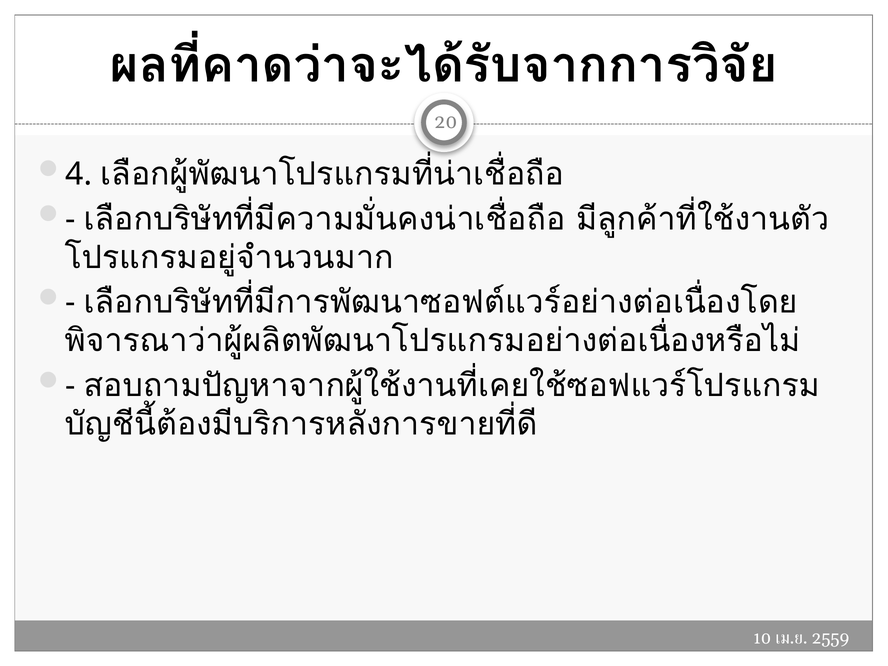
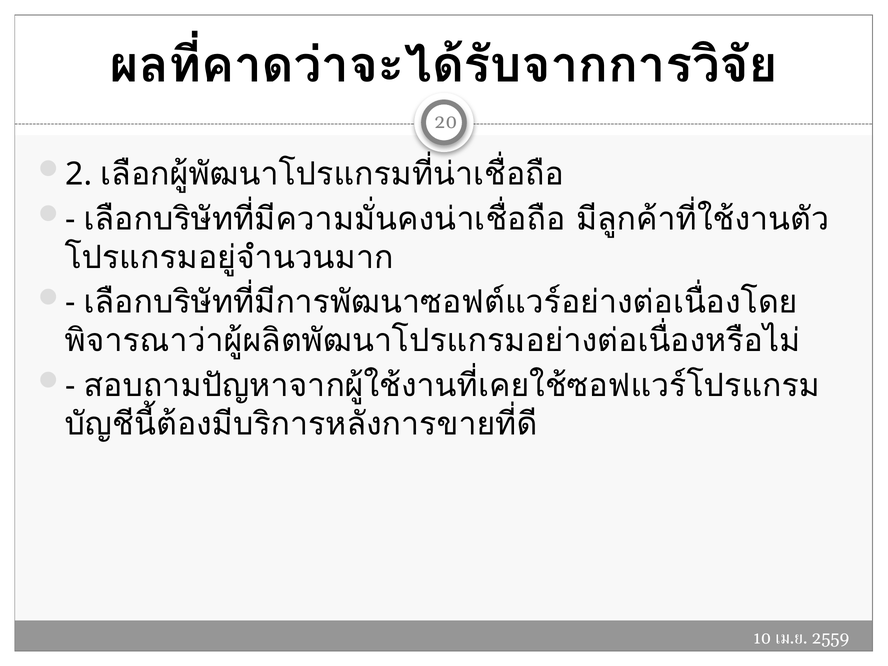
4: 4 -> 2 (79, 174)
